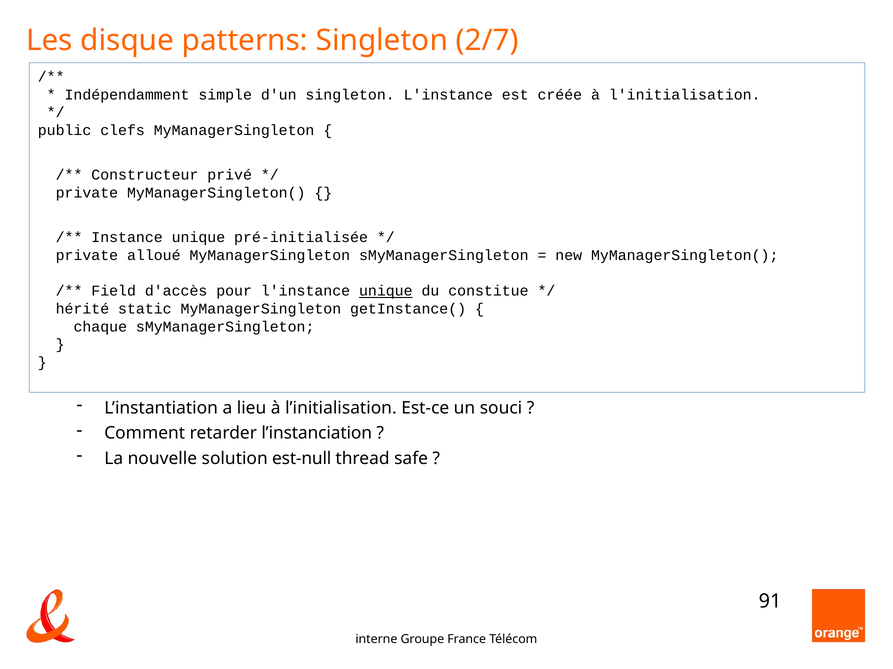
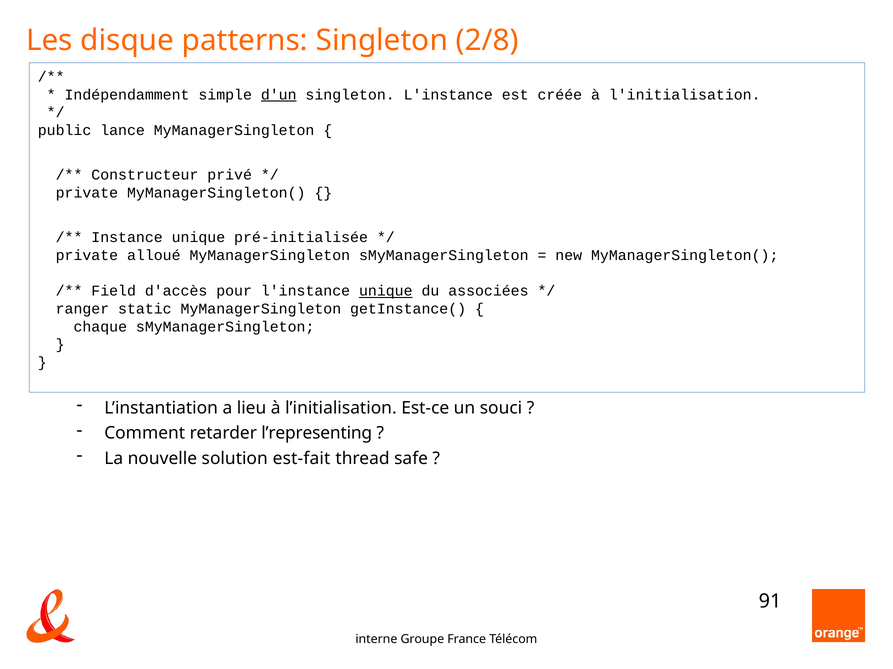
2/7: 2/7 -> 2/8 (487, 41)
d'un underline: none -> present (279, 95)
clefs: clefs -> lance (123, 131)
constitue: constitue -> associées (488, 291)
hérité: hérité -> ranger (82, 309)
l’instanciation: l’instanciation -> l’representing (317, 434)
est-null: est-null -> est-fait (302, 459)
